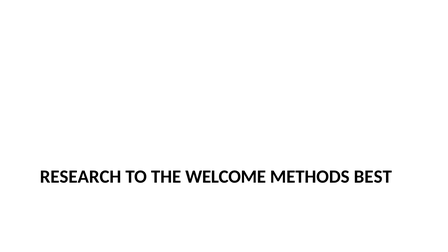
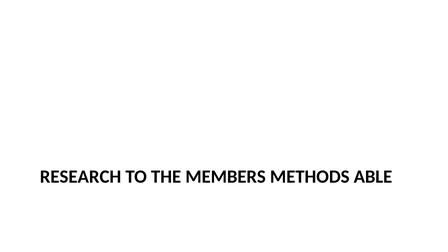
WELCOME: WELCOME -> MEMBERS (226, 177)
BEST: BEST -> ABLE (373, 177)
